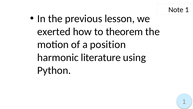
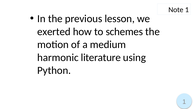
theorem: theorem -> schemes (124, 32)
position: position -> medium (108, 44)
